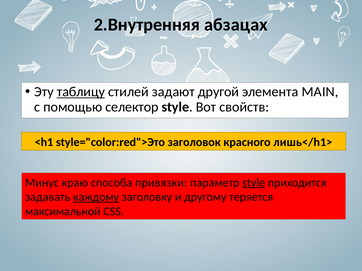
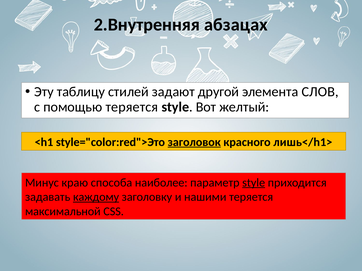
таблицу underline: present -> none (81, 92)
MAIN: MAIN -> СЛОВ (320, 92)
помощью селектор: селектор -> теряется (132, 107)
свойств: свойств -> желтый (244, 107)
заголовок underline: none -> present (194, 142)
привязки: привязки -> наиболее (161, 183)
другому: другому -> нашими (205, 197)
